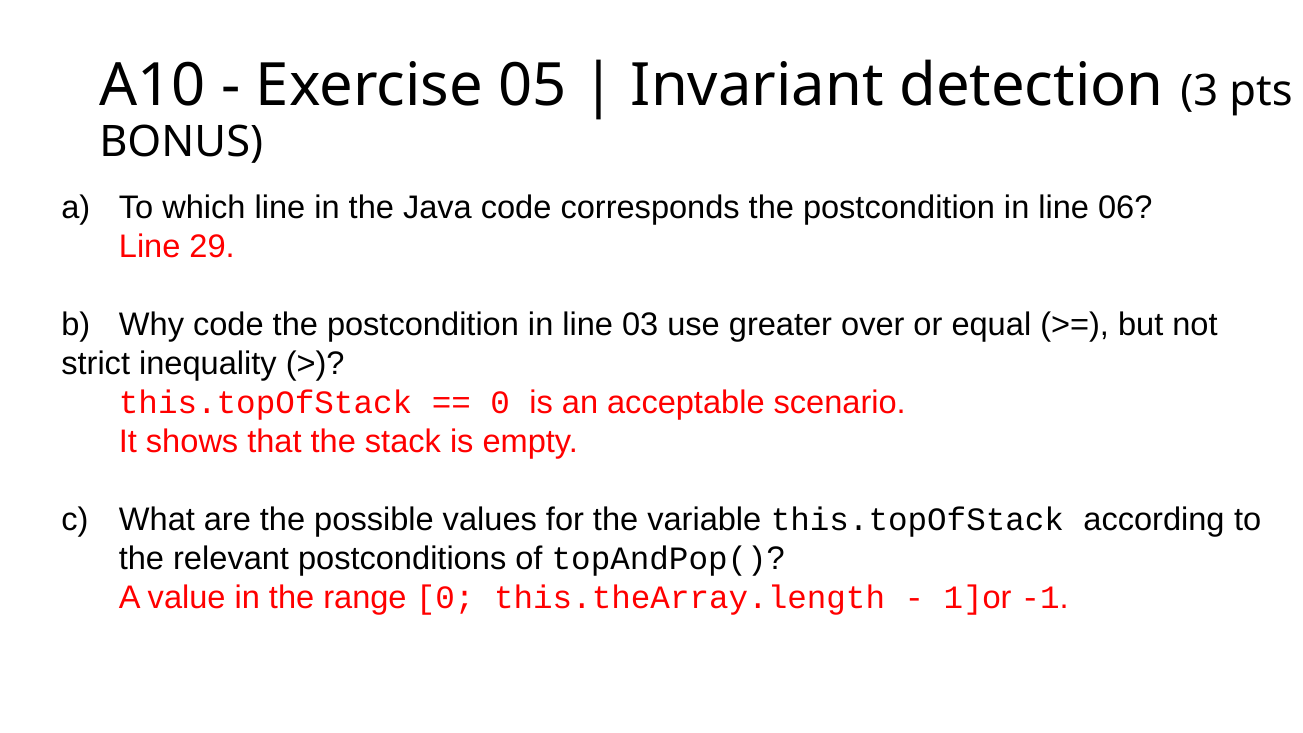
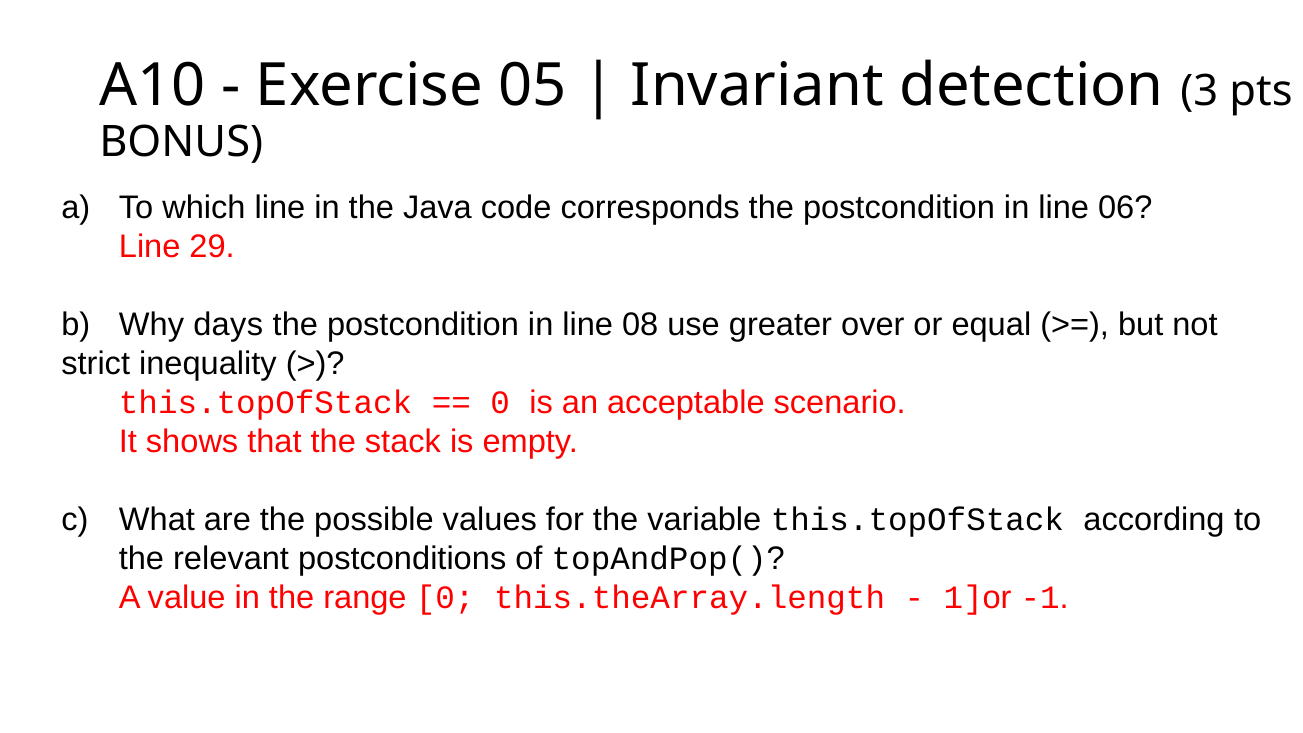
Why code: code -> days (228, 325)
03: 03 -> 08 (640, 325)
